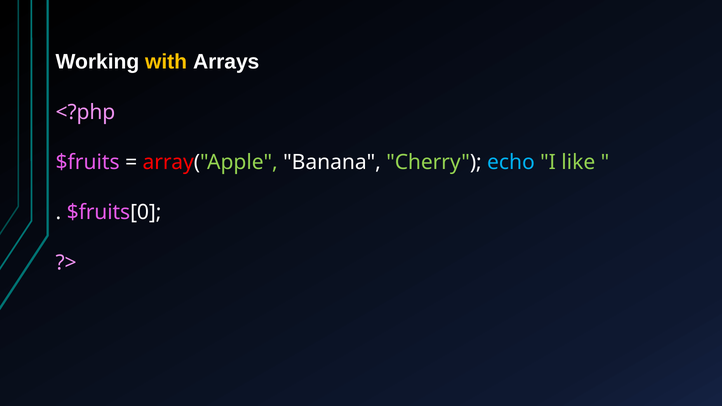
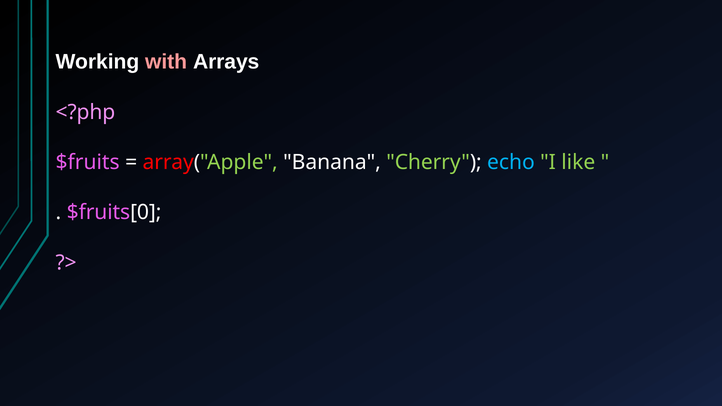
with colour: yellow -> pink (166, 62)
